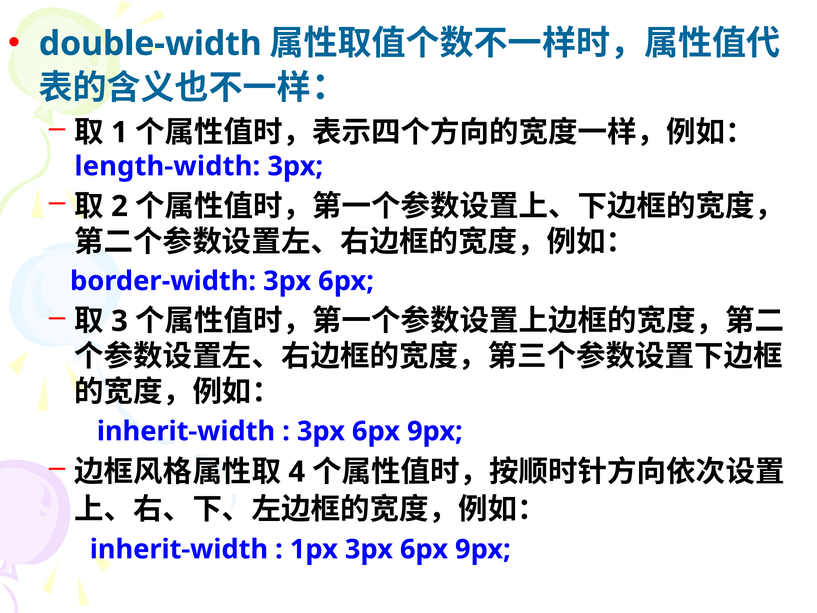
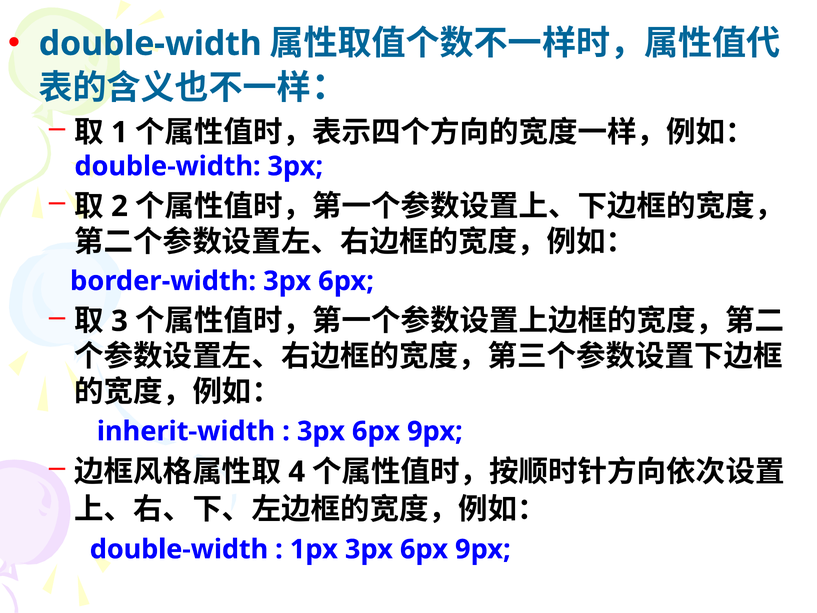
length-width: length-width -> double-width (167, 166)
inherit-width: inherit-width -> double-width (179, 549)
